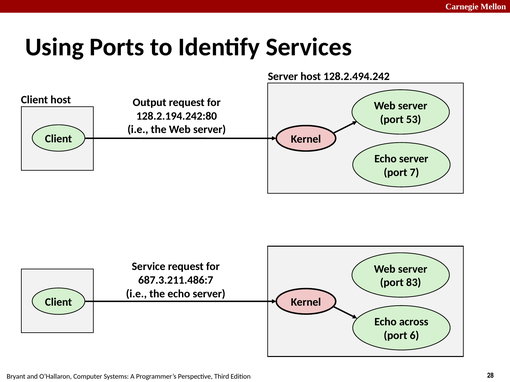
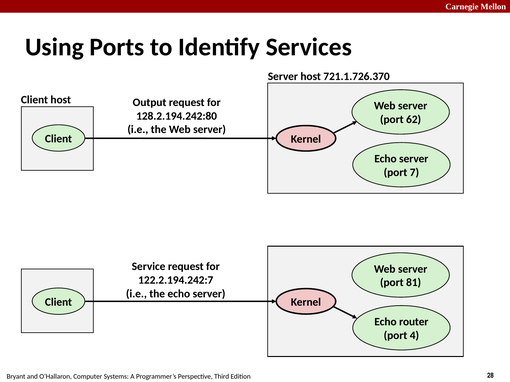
128.2.494.242: 128.2.494.242 -> 721.1.726.370 (357, 77)
53: 53 -> 62 (414, 120)
687.3.211.486:7: 687.3.211.486:7 -> 122.2.194.242:7 (176, 280)
83: 83 -> 81 (414, 283)
across: across -> router (414, 322)
6: 6 -> 4 (414, 336)
